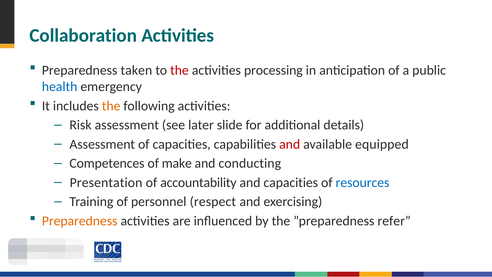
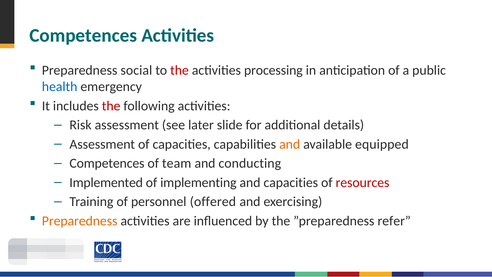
Collaboration: Collaboration -> Competences (83, 36)
taken: taken -> social (136, 70)
the colour: orange -> red (111, 106)
and colour: red -> orange (290, 144)
make: make -> team (177, 163)
Presentation: Presentation -> Implemented (106, 182)
accountability: accountability -> implementing (198, 182)
resources colour: blue -> red (363, 182)
respect: respect -> offered (213, 202)
